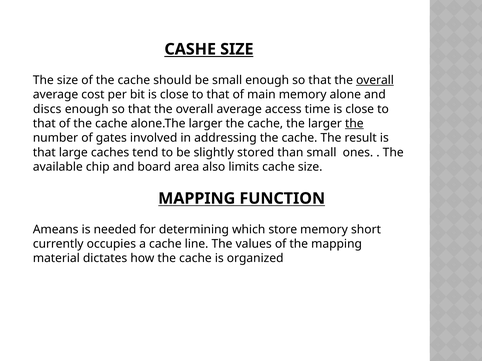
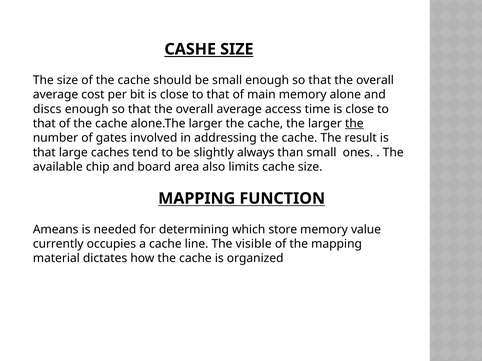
overall underline: present -> none (375, 80)
stored: stored -> always (256, 153)
short: short -> value (366, 230)
values: values -> visible (254, 244)
